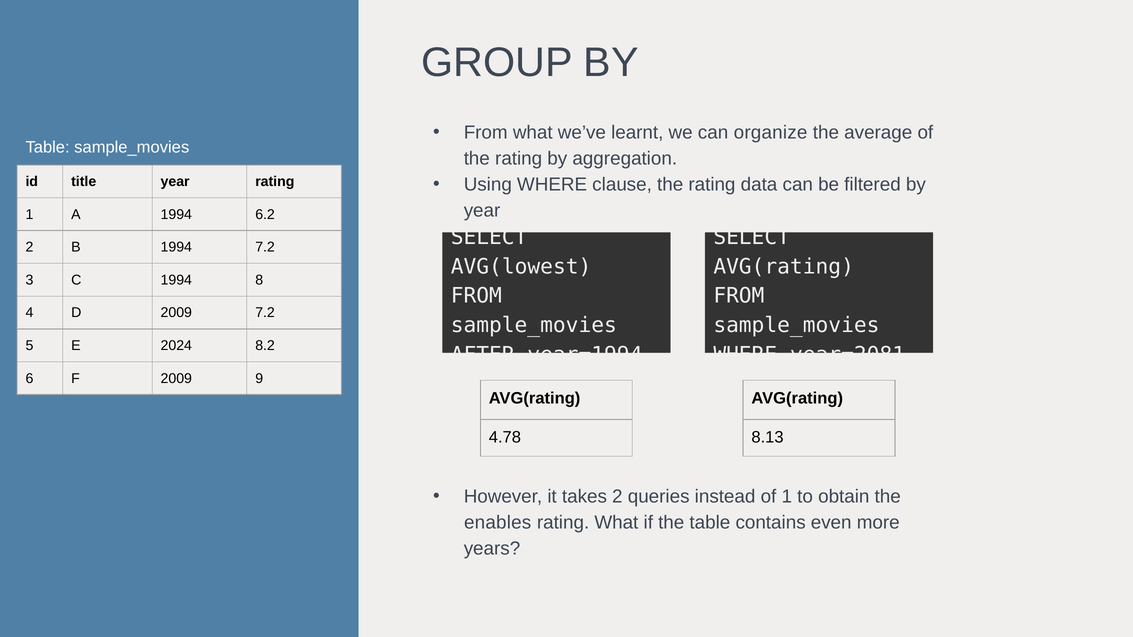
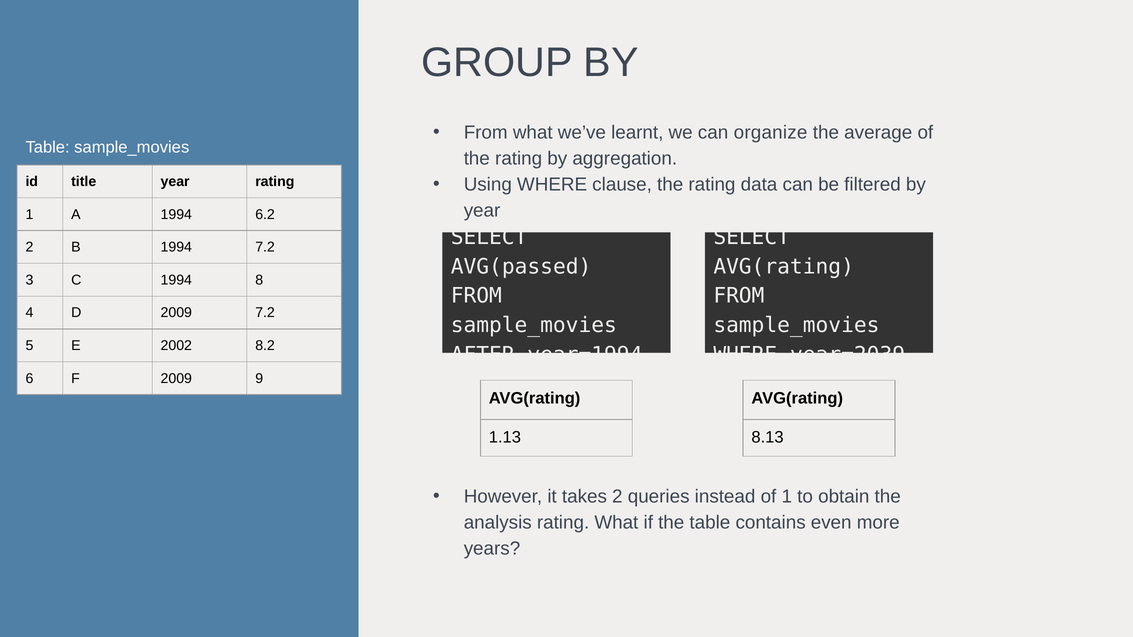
AVG(lowest: AVG(lowest -> AVG(passed (521, 267)
2024: 2024 -> 2002 (176, 346)
year=2081: year=2081 -> year=2039 (848, 355)
4.78: 4.78 -> 1.13 (505, 438)
enables: enables -> analysis (498, 523)
